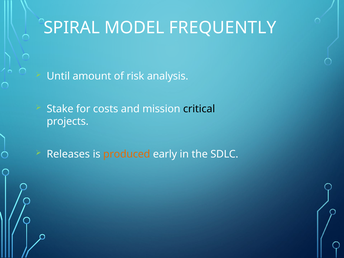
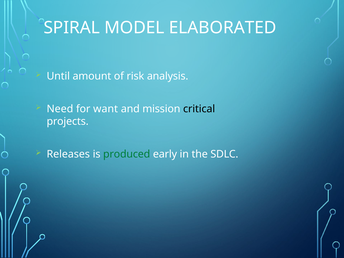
FREQUENTLY: FREQUENTLY -> ELABORATED (223, 28)
Stake: Stake -> Need (60, 109)
costs: costs -> want (106, 109)
produced colour: orange -> green (127, 154)
